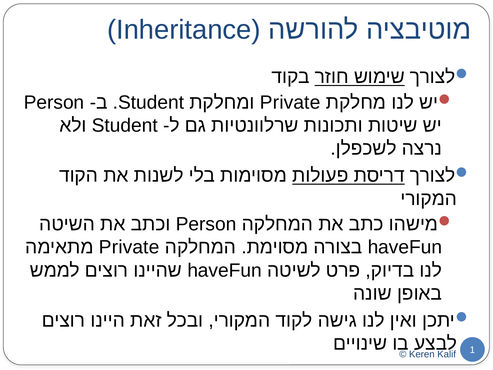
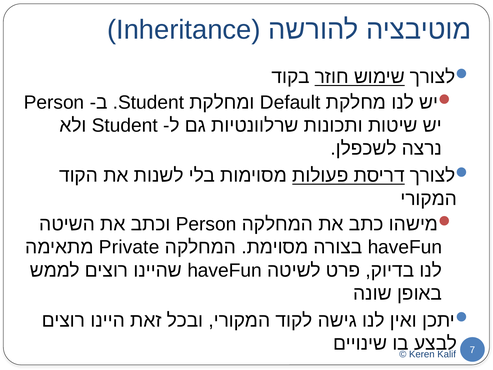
Private: Private -> Default (290, 103)
1: 1 -> 7 (472, 350)
